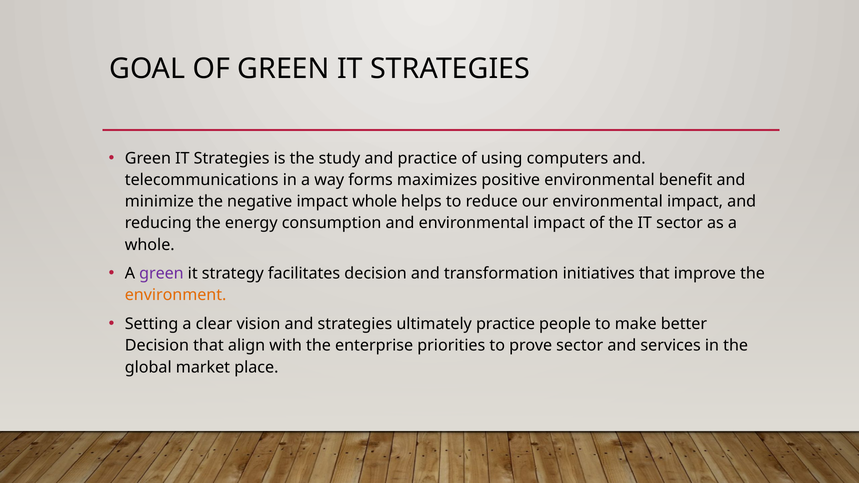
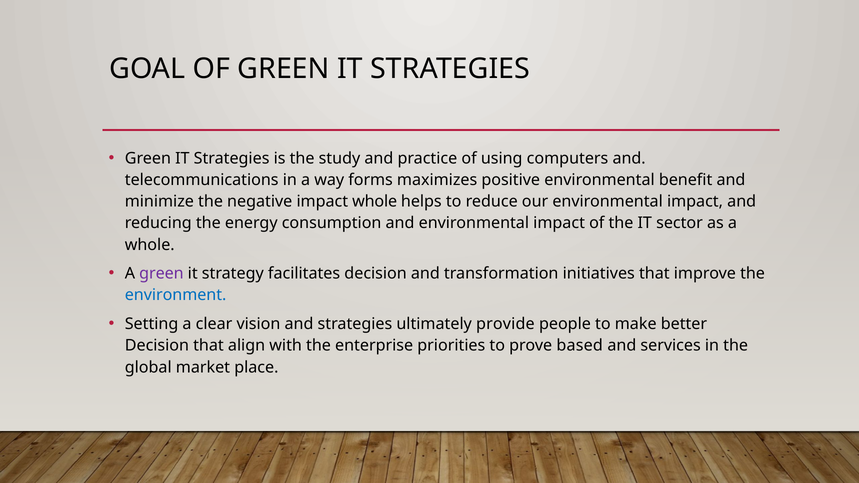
environment colour: orange -> blue (176, 295)
ultimately practice: practice -> provide (505, 324)
prove sector: sector -> based (580, 346)
